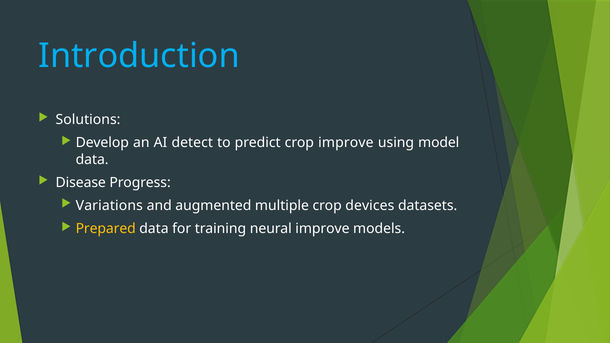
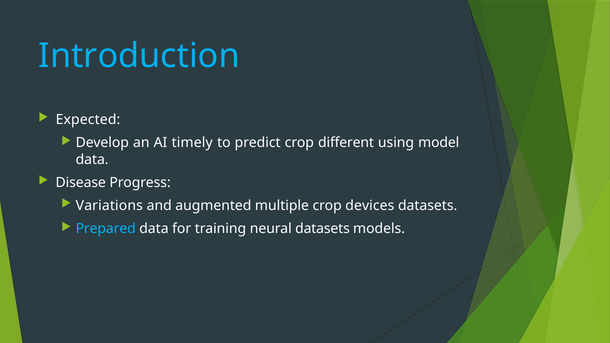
Solutions: Solutions -> Expected (88, 120)
detect: detect -> timely (192, 143)
crop improve: improve -> different (346, 143)
Prepared colour: yellow -> light blue (106, 229)
neural improve: improve -> datasets (323, 229)
